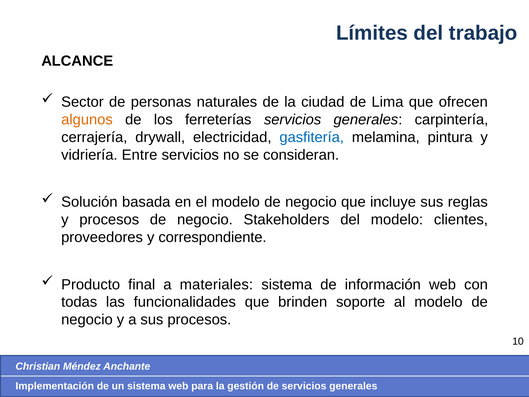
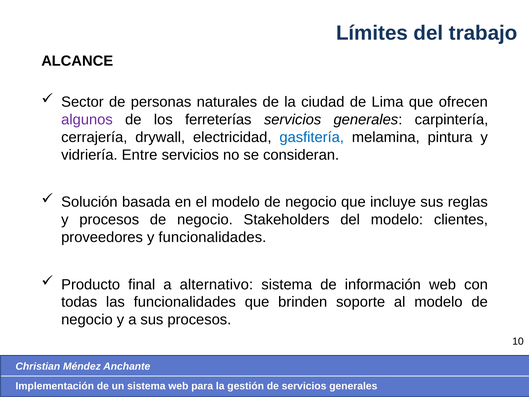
algunos colour: orange -> purple (87, 120)
y correspondiente: correspondiente -> funcionalidades (212, 237)
materiales: materiales -> alternativo (216, 284)
